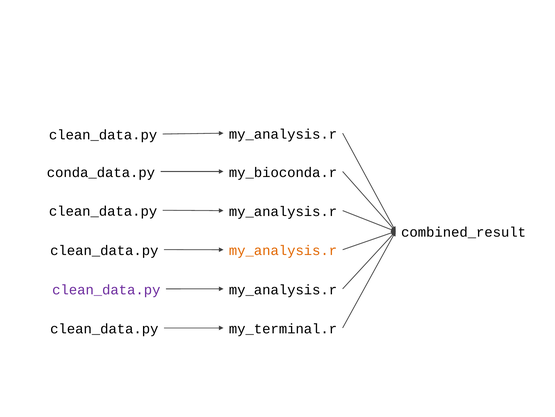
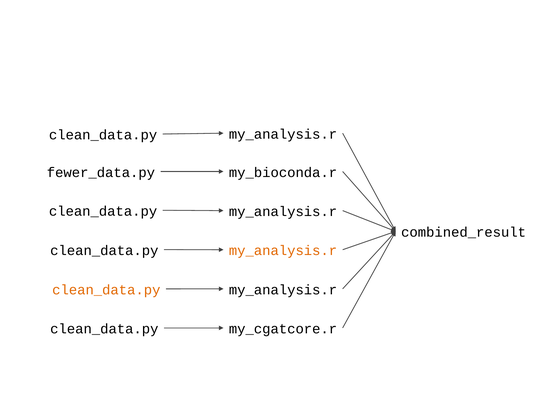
conda_data.py: conda_data.py -> fewer_data.py (101, 172)
clean_data.py colour: purple -> orange (106, 289)
my_terminal.r: my_terminal.r -> my_cgatcore.r (283, 328)
